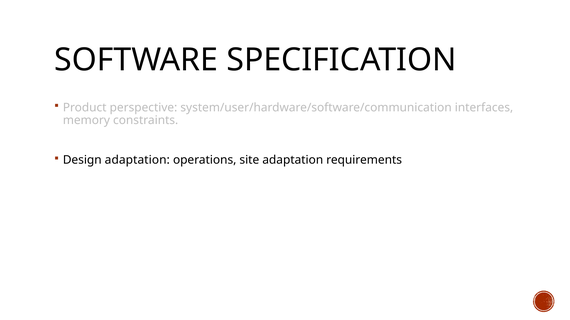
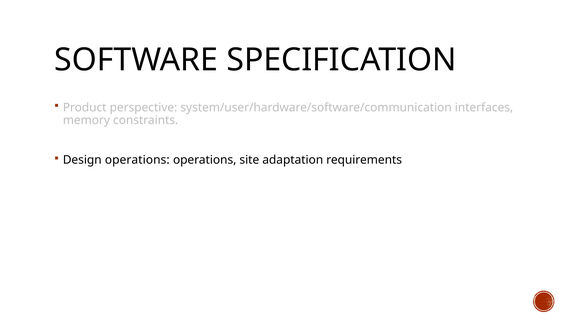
Design adaptation: adaptation -> operations (137, 160)
